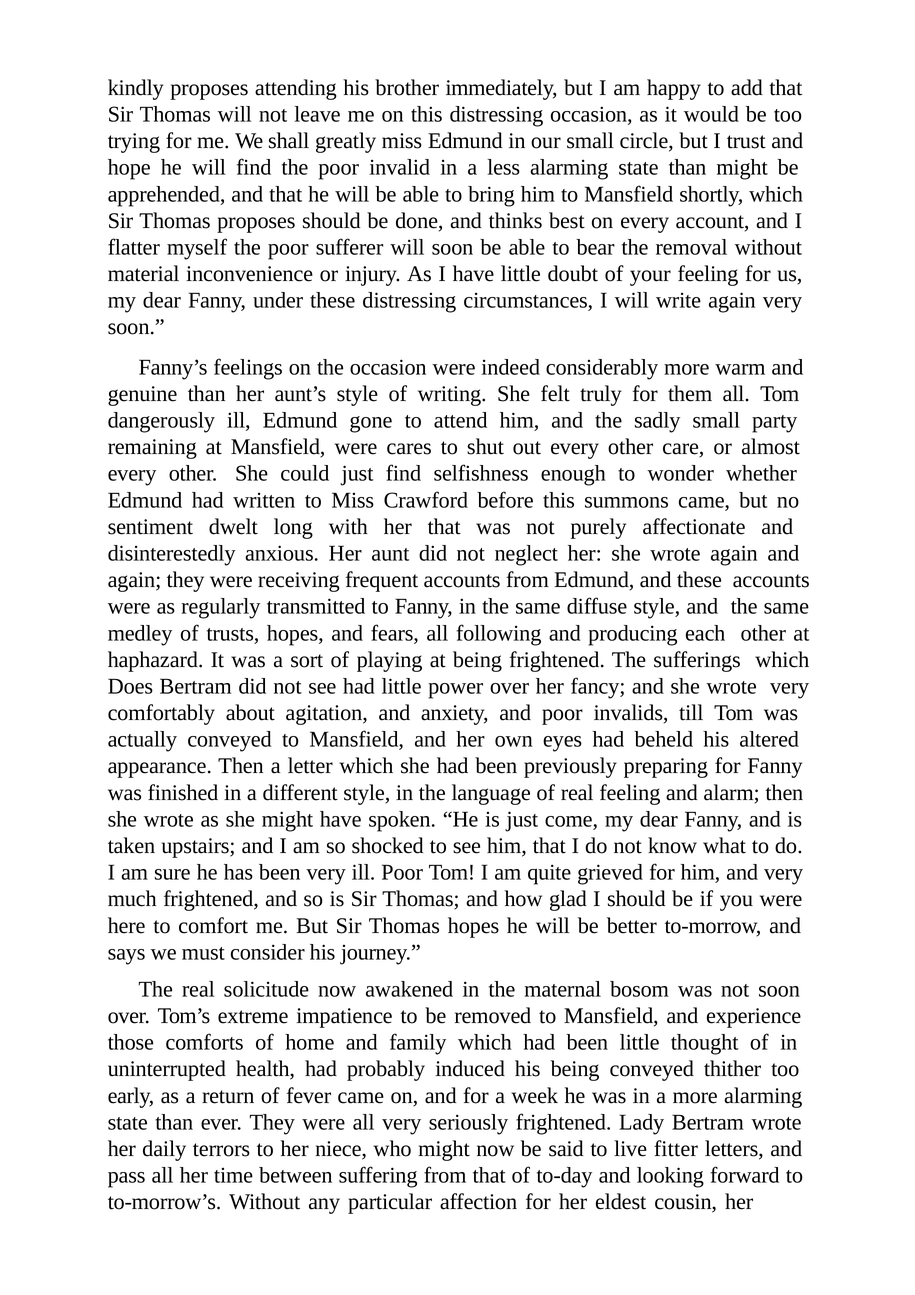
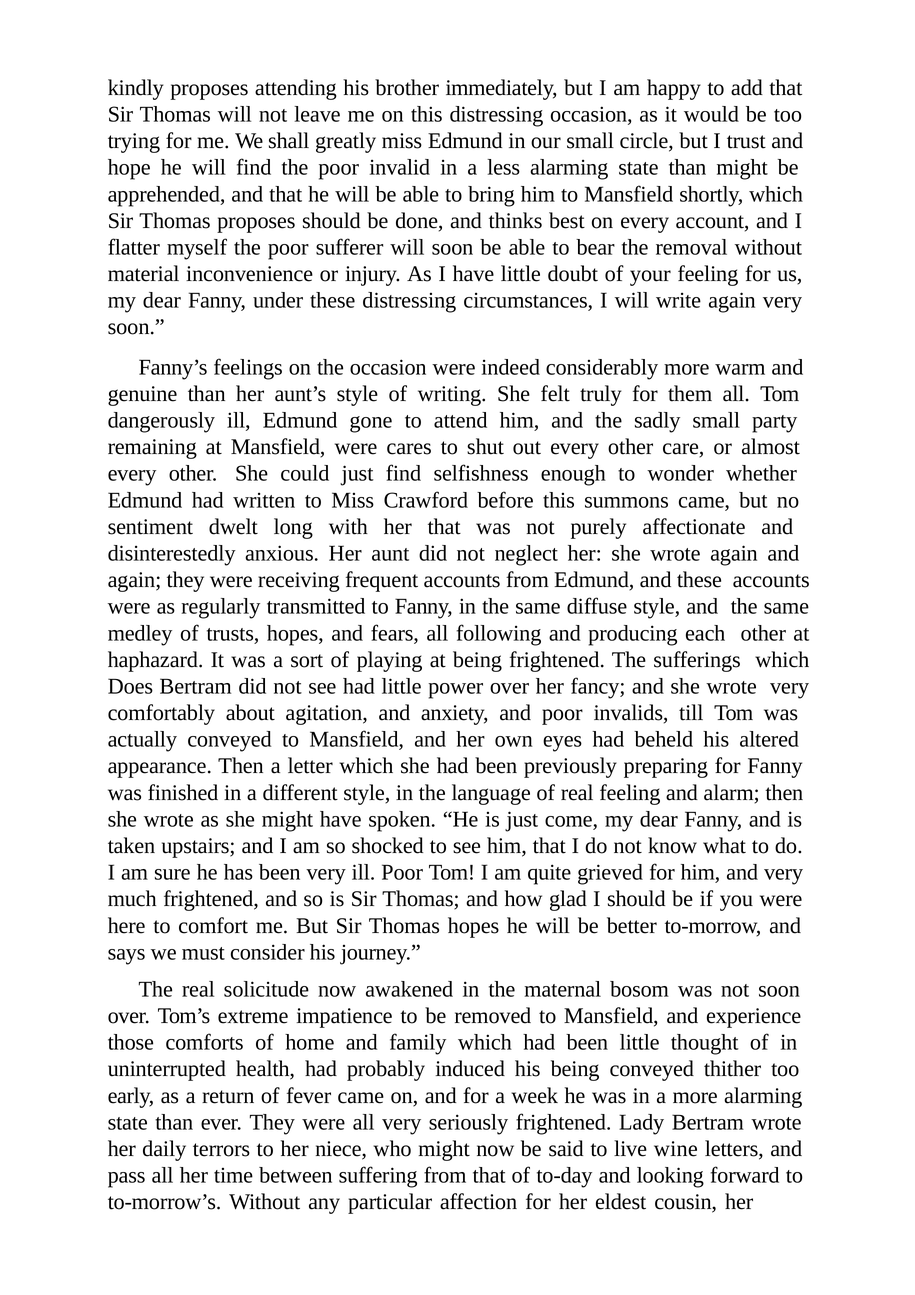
fitter: fitter -> wine (676, 1149)
